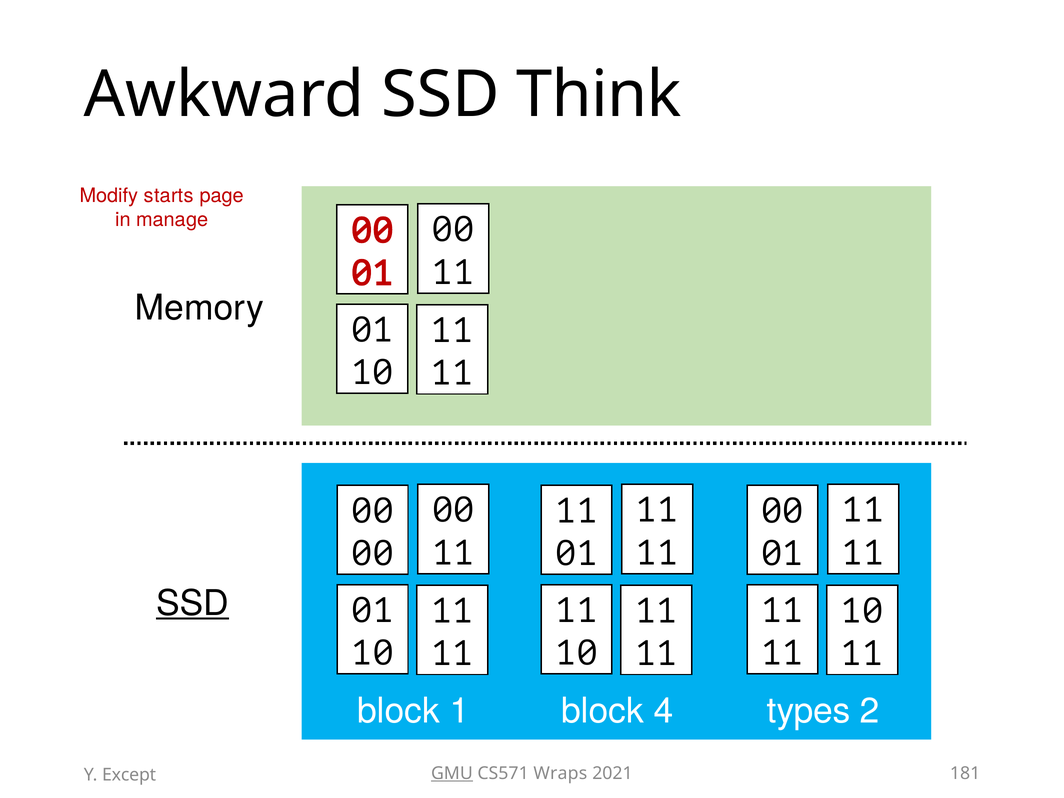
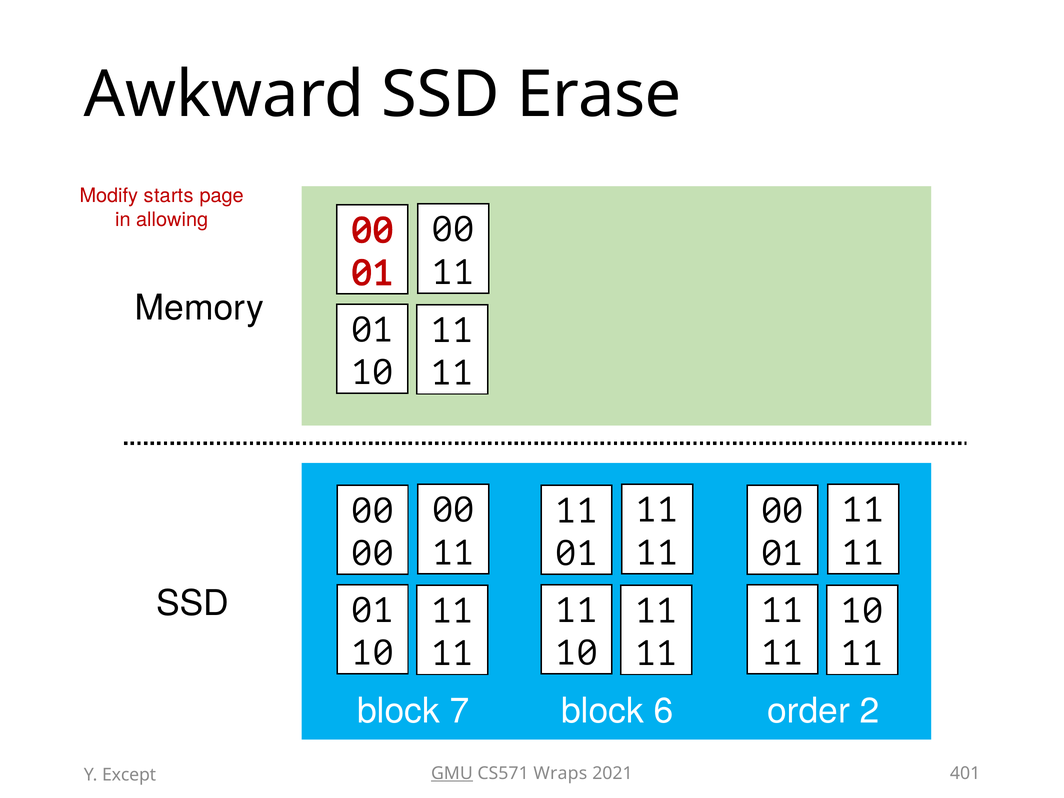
Think: Think -> Erase (599, 95)
manage: manage -> allowing (172, 220)
SSD underline: present -> none (192, 603)
1: 1 -> 7 (460, 711)
4: 4 -> 6 (664, 711)
types: types -> order (809, 711)
181: 181 -> 401 (965, 773)
